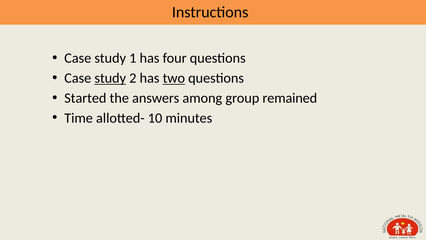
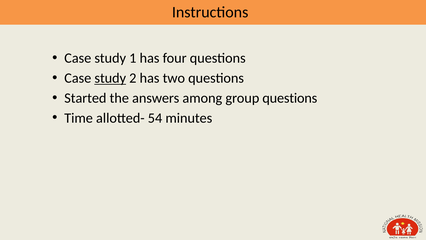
two underline: present -> none (174, 78)
group remained: remained -> questions (290, 98)
10: 10 -> 54 (155, 118)
